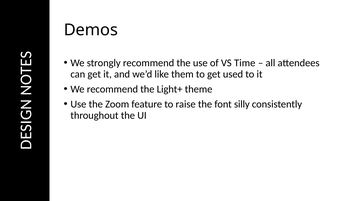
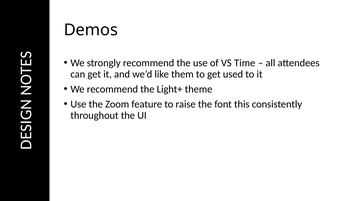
silly: silly -> this (242, 104)
